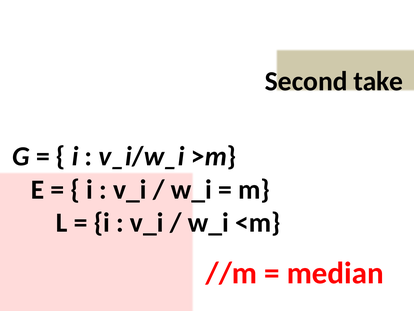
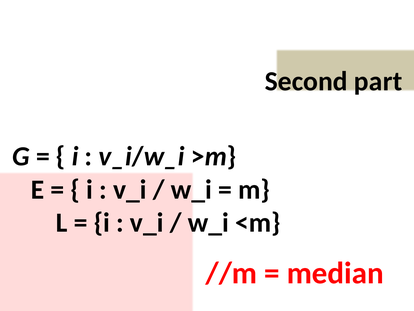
take: take -> part (378, 81)
